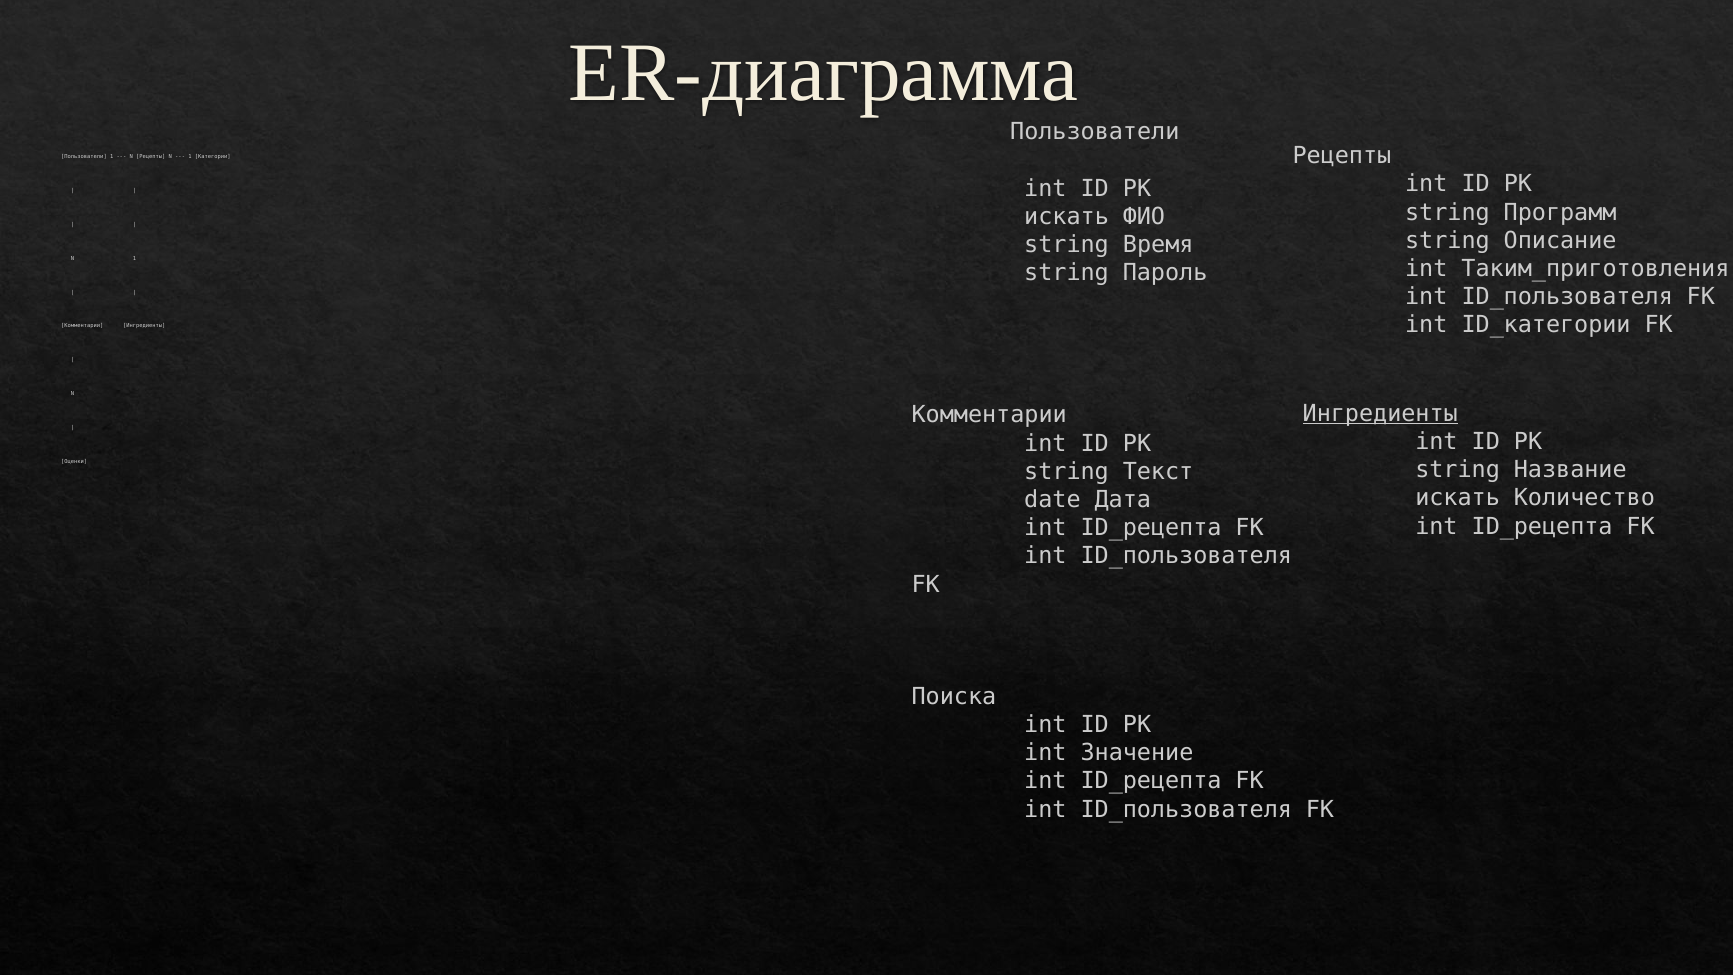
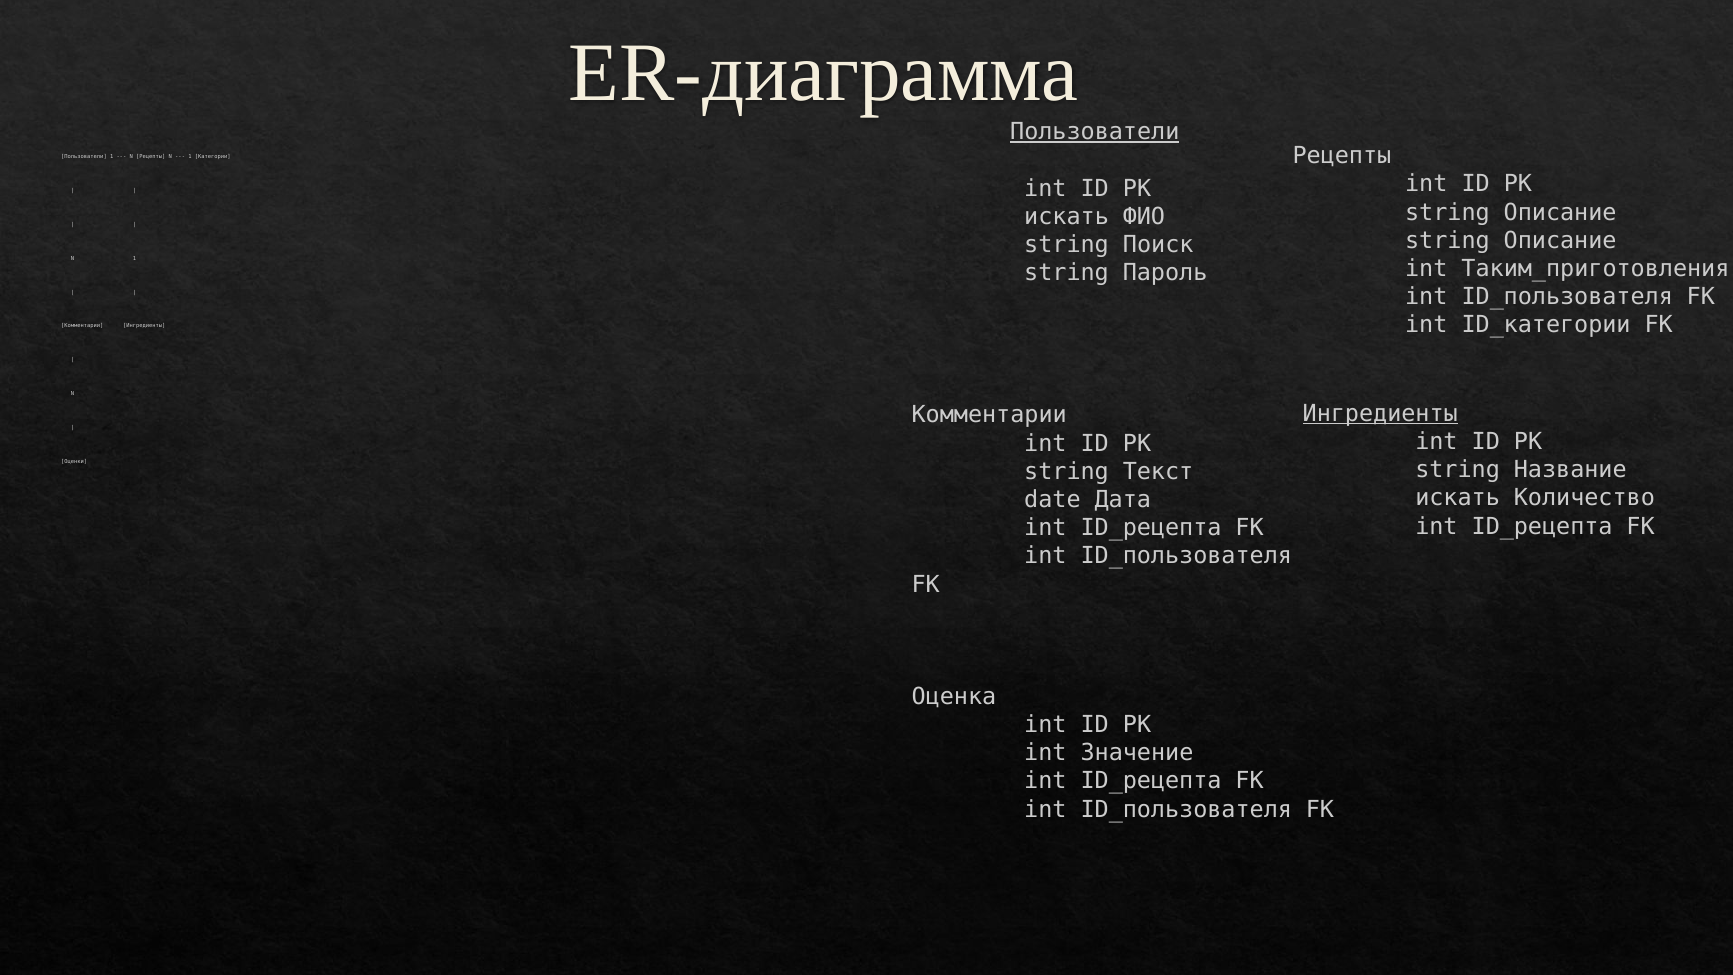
Пользователи underline: none -> present (1095, 132)
Программ: Программ -> Описание (1560, 212)
Время: Время -> Поиск (1158, 245)
Поиска: Поиска -> Оценка (954, 696)
